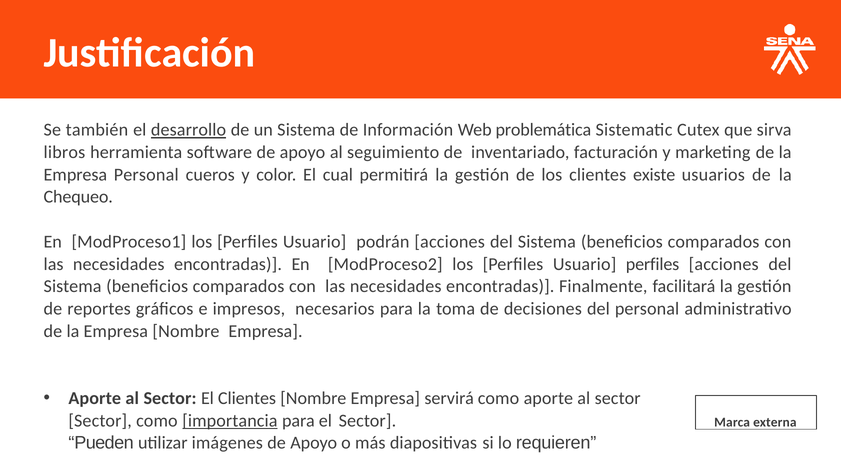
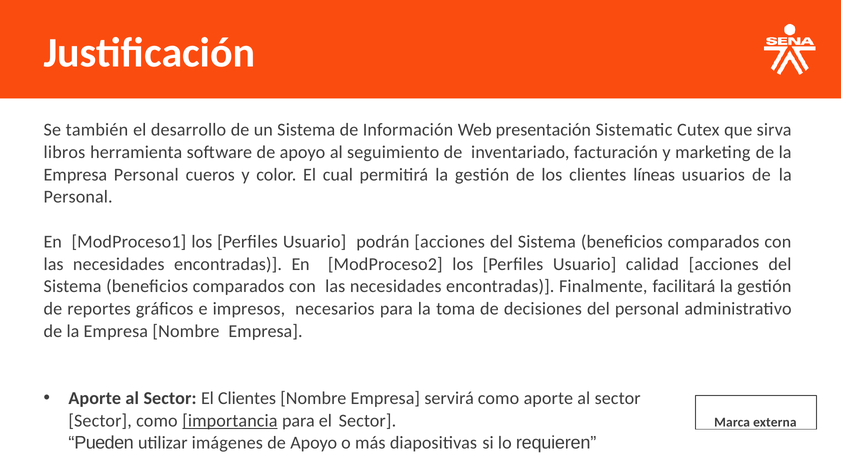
desarrollo underline: present -> none (189, 130)
problemática: problemática -> presentación (543, 130)
existe: existe -> líneas (654, 175)
Chequeo: Chequeo -> Personal (78, 197)
Usuario perfiles: perfiles -> calidad (652, 264)
